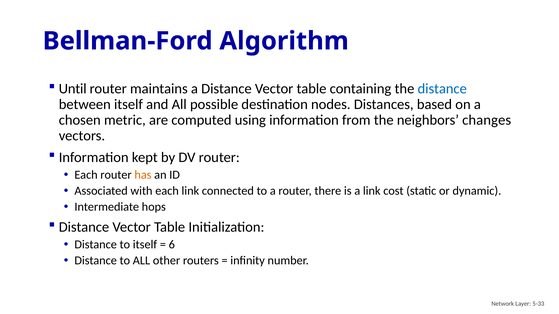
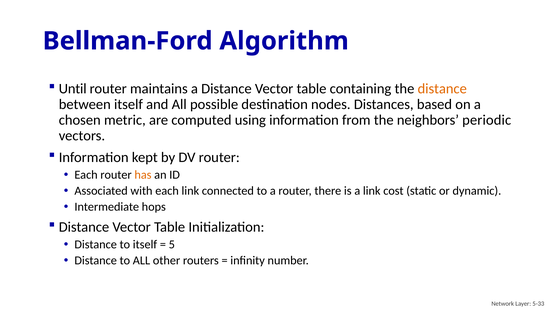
distance colour: blue -> orange (442, 89)
changes: changes -> periodic (487, 120)
6: 6 -> 5 (172, 245)
